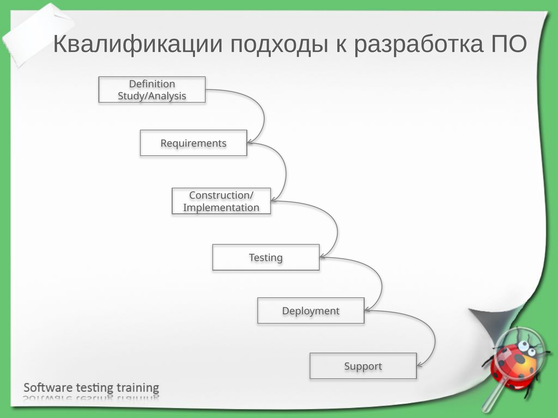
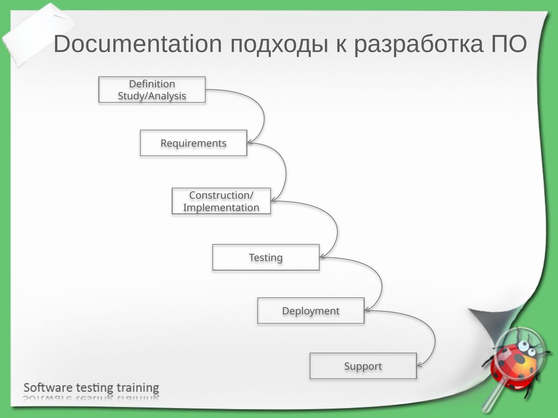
Квалификации: Квалификации -> Documentation (138, 44)
